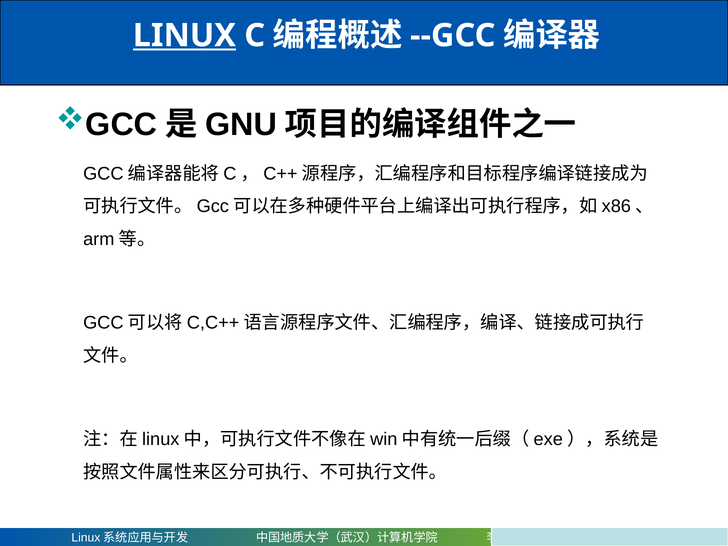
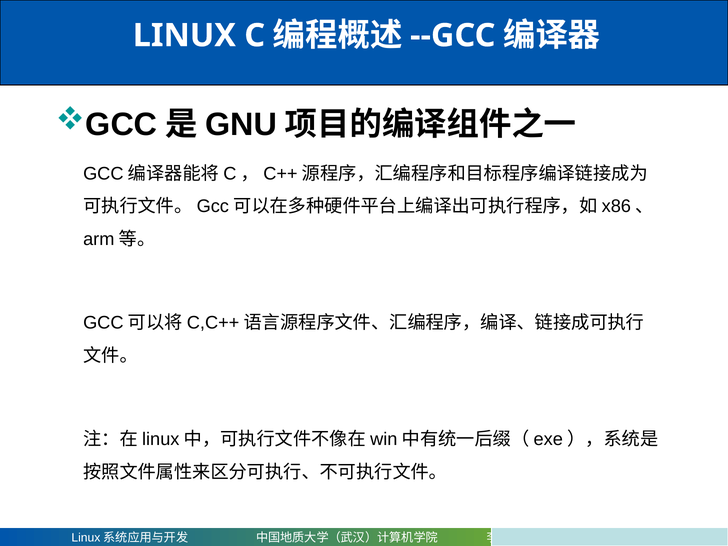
LINUX underline: present -> none (184, 36)
